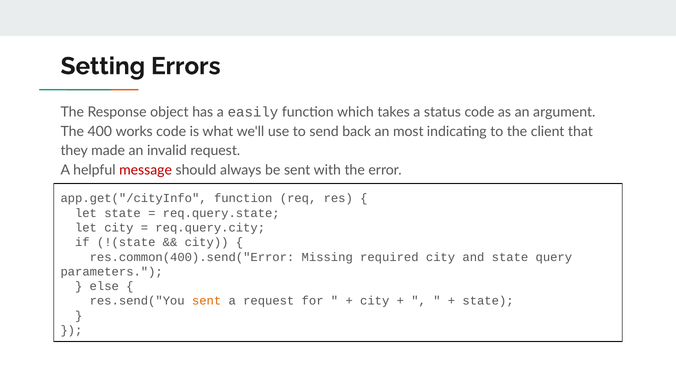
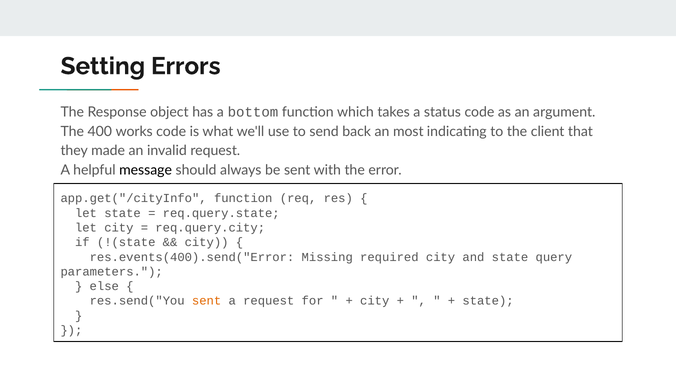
easily: easily -> bottom (253, 112)
message colour: red -> black (146, 170)
res.common(400).send("Error: res.common(400).send("Error -> res.events(400).send("Error (192, 257)
